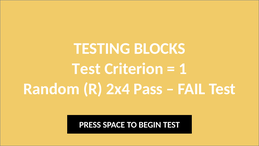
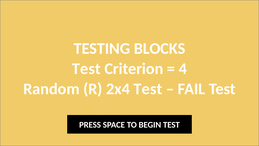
1: 1 -> 4 (183, 69)
2x4 Pass: Pass -> Test (148, 89)
